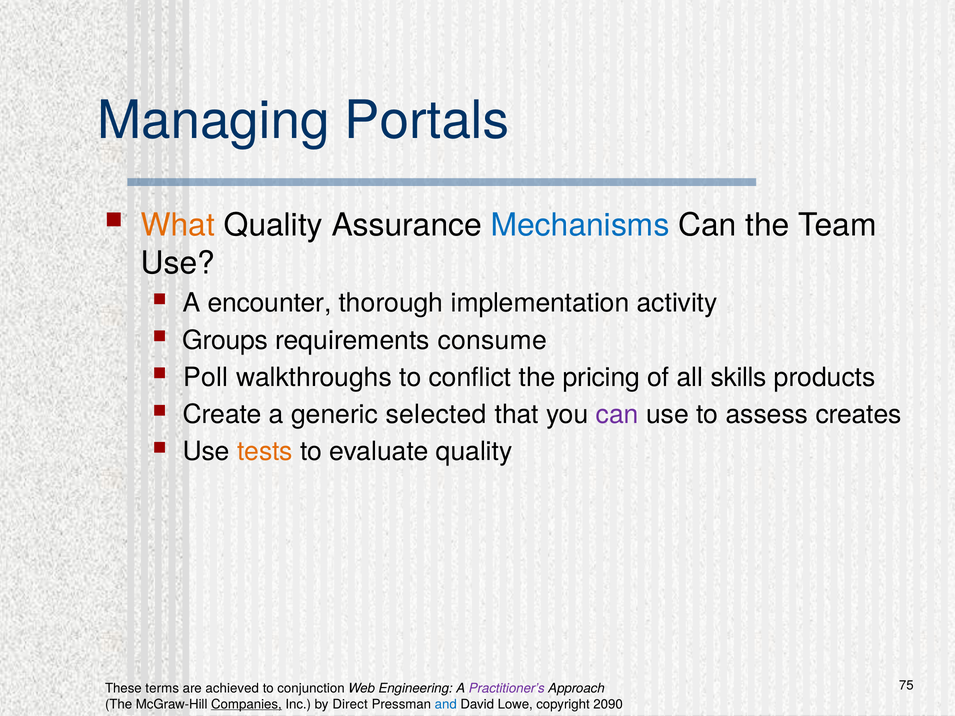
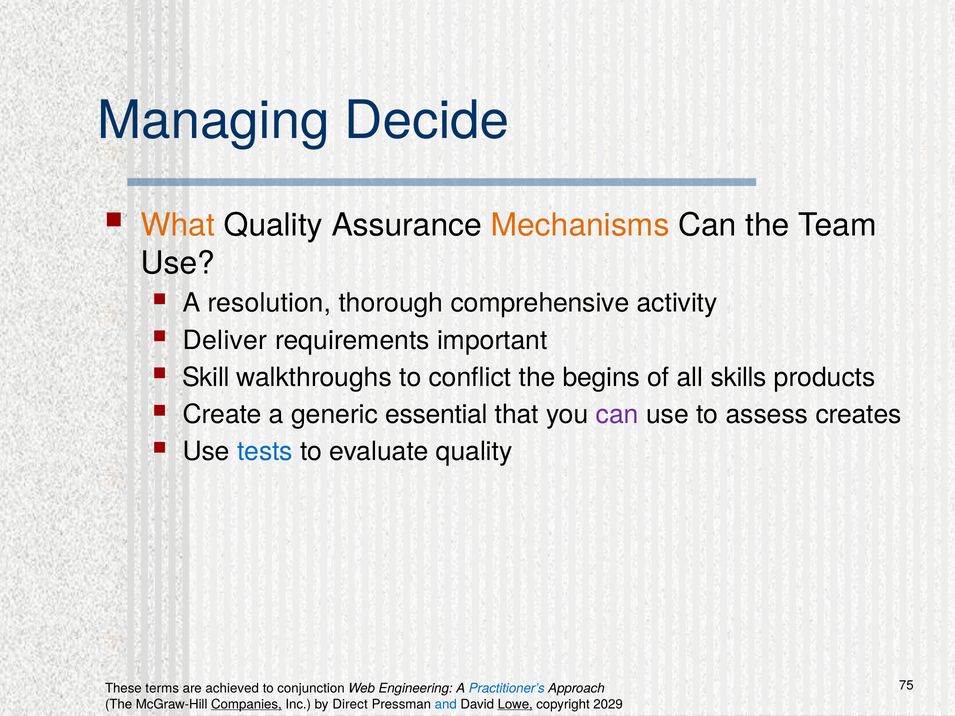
Portals: Portals -> Decide (427, 121)
Mechanisms colour: blue -> orange (580, 225)
encounter: encounter -> resolution (269, 303)
implementation: implementation -> comprehensive (540, 303)
Groups: Groups -> Deliver (225, 340)
consume: consume -> important (492, 340)
Poll: Poll -> Skill (206, 378)
pricing: pricing -> begins (601, 378)
selected: selected -> essential (437, 415)
tests colour: orange -> blue (265, 452)
Practitioner’s colour: purple -> blue (507, 688)
Lowe underline: none -> present (515, 704)
2090: 2090 -> 2029 (608, 704)
